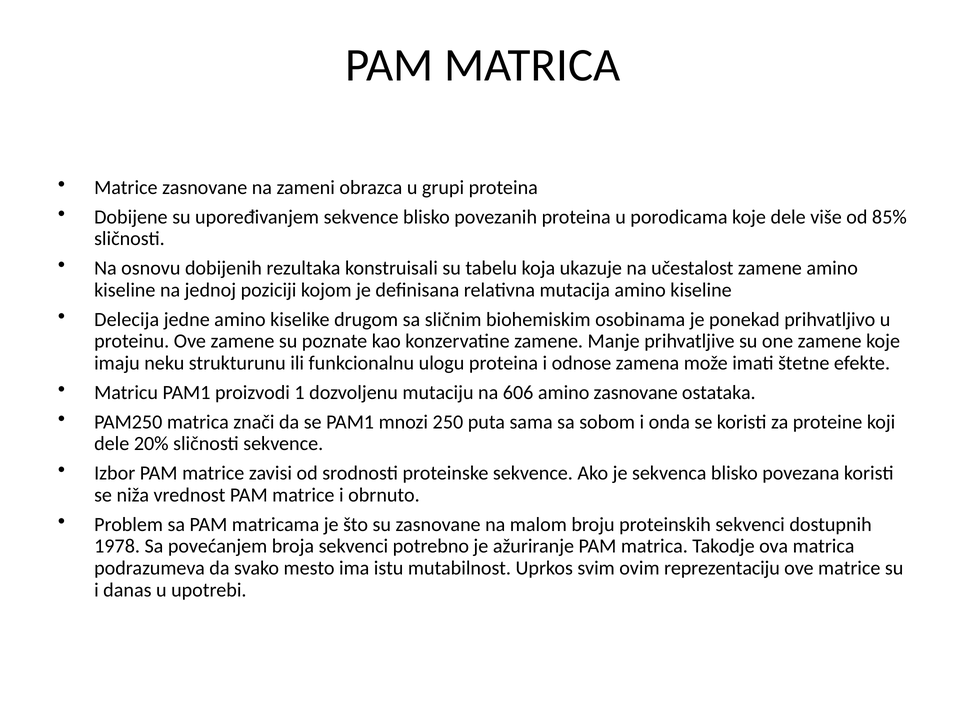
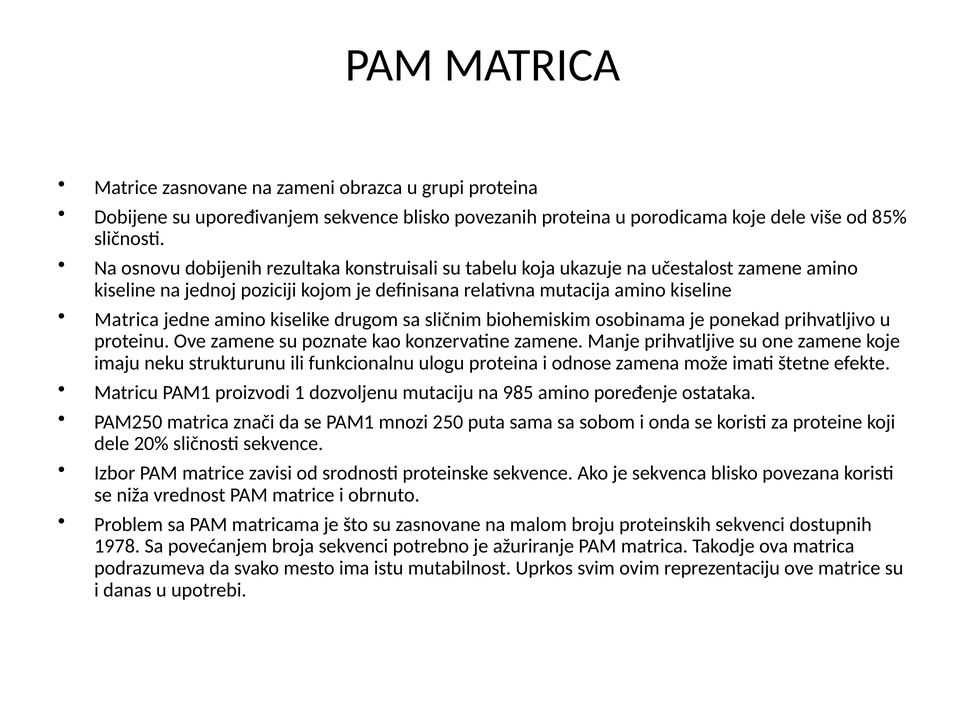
Delecija: Delecija -> Matrica (127, 319)
606: 606 -> 985 (518, 392)
amino zasnovane: zasnovane -> poređenje (636, 392)
